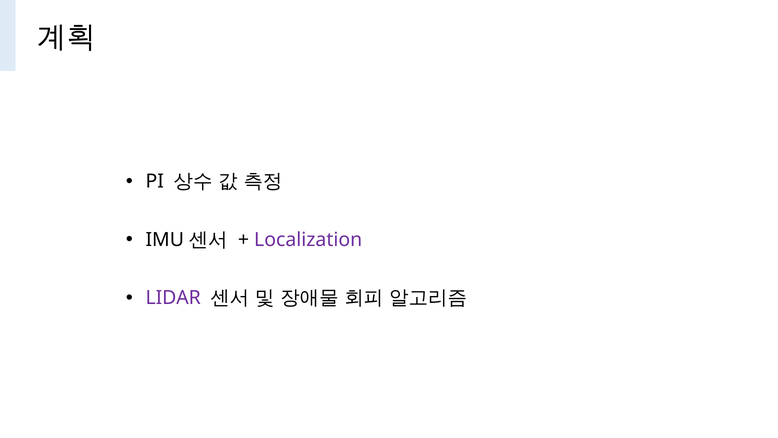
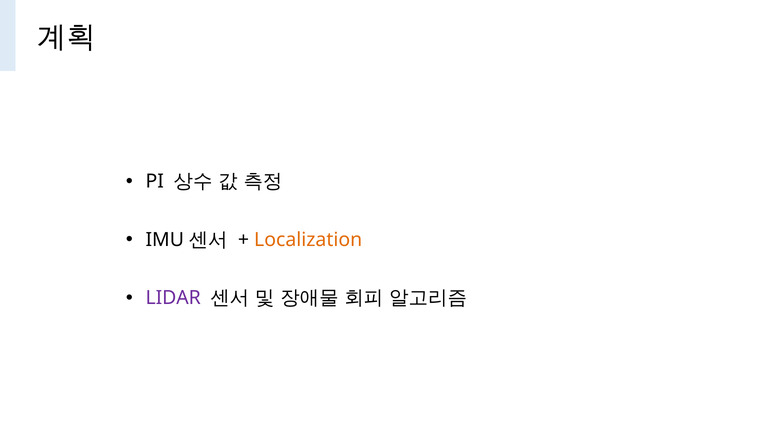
Localization colour: purple -> orange (308, 240)
